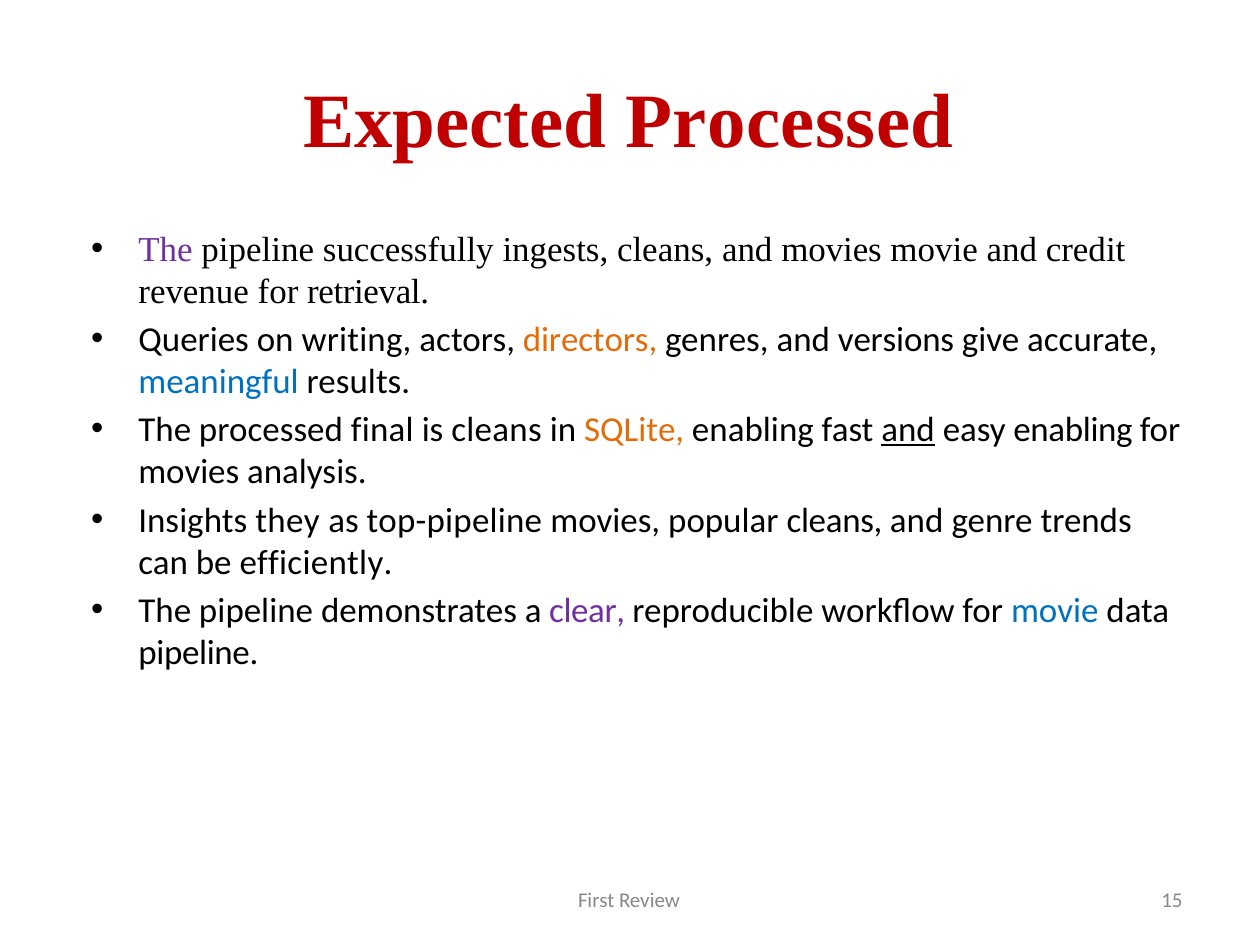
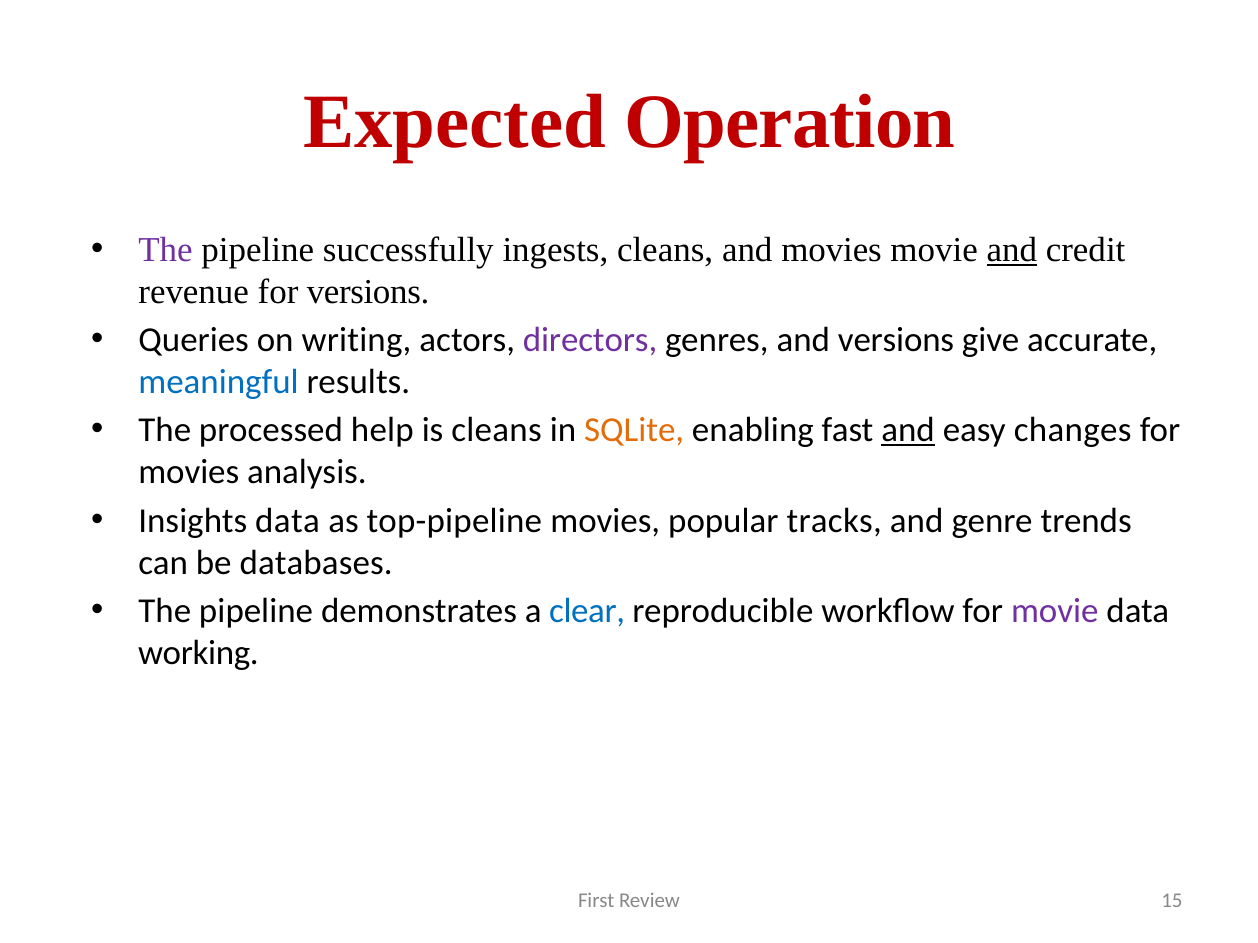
Expected Processed: Processed -> Operation (790, 122)
and underline: none -> present (1012, 250)
for retrieval: retrieval -> versions (368, 292)
directors colour: orange -> purple (590, 340)
final: final -> help (382, 430)
easy enabling: enabling -> changes (1073, 430)
Insights they: they -> data (287, 521)
popular cleans: cleans -> tracks (834, 521)
efficiently: efficiently -> databases (316, 563)
clear colour: purple -> blue (587, 611)
movie colour: blue -> purple (1055, 611)
pipeline: pipeline -> working (198, 653)
